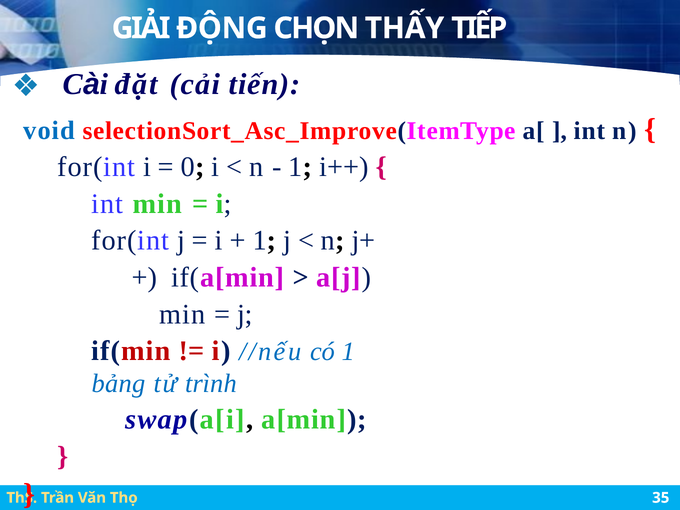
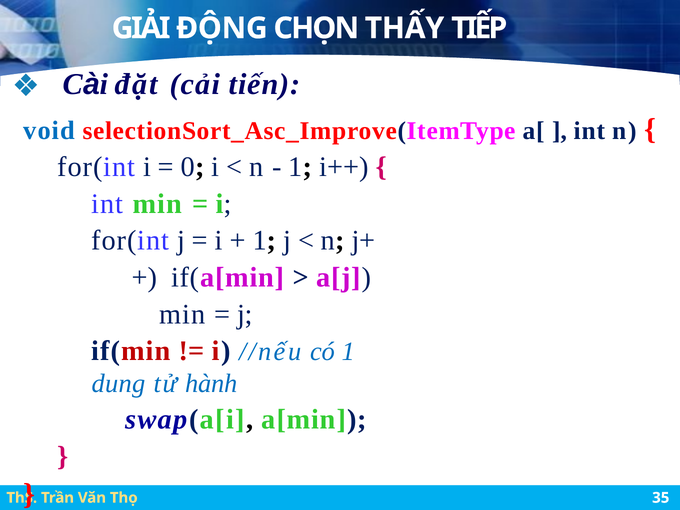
bảng: bảng -> dung (119, 384)
trình: trình -> hành (211, 384)
